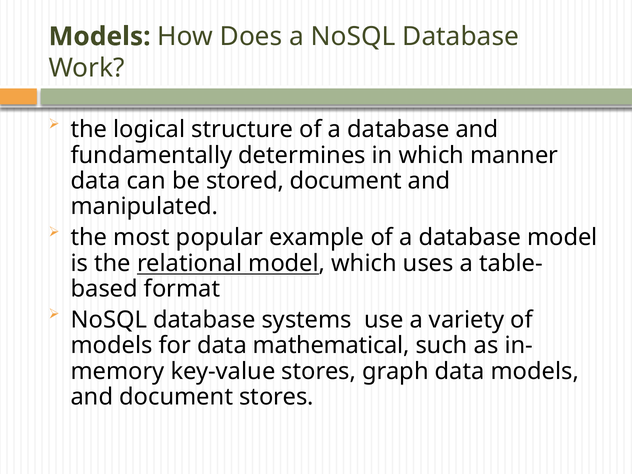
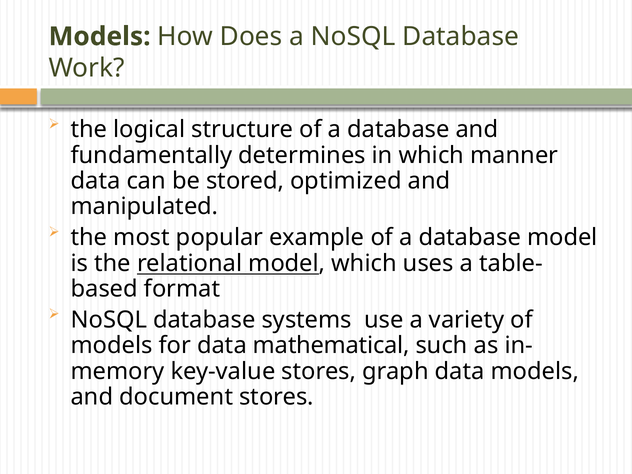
stored document: document -> optimized (346, 181)
